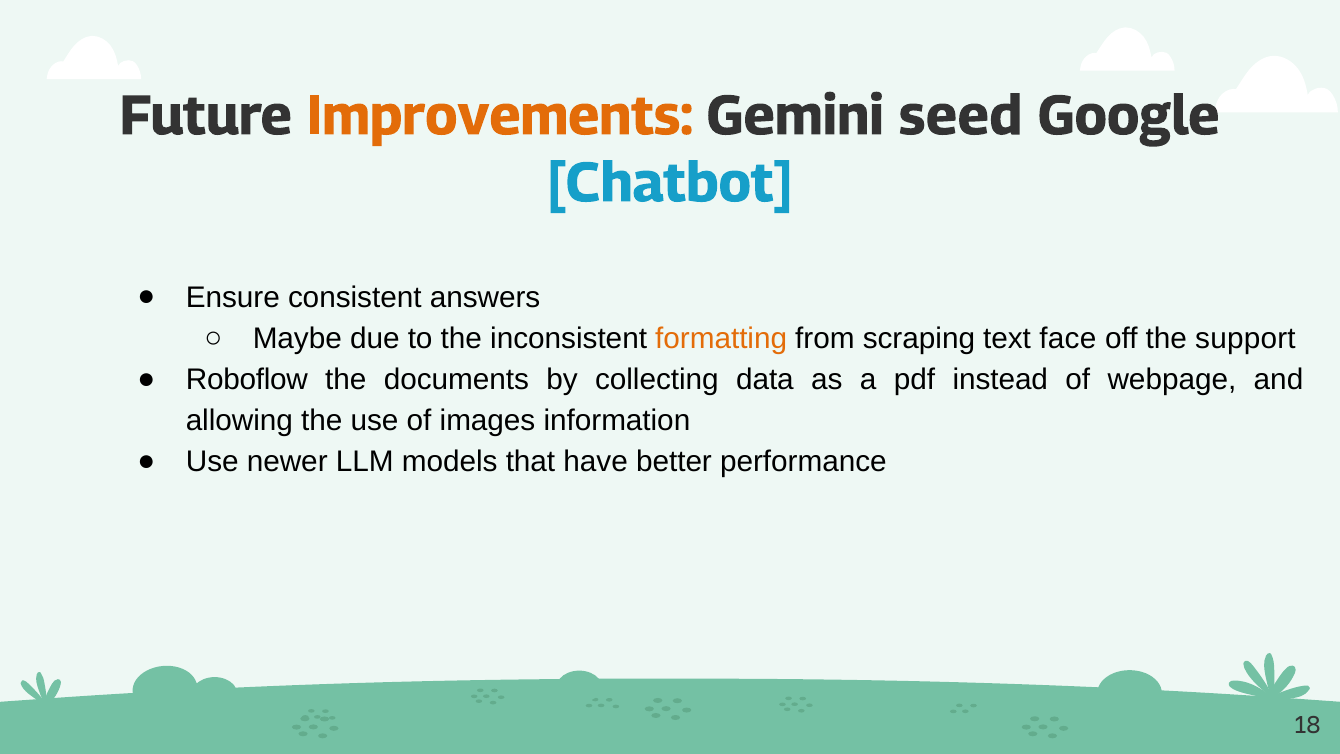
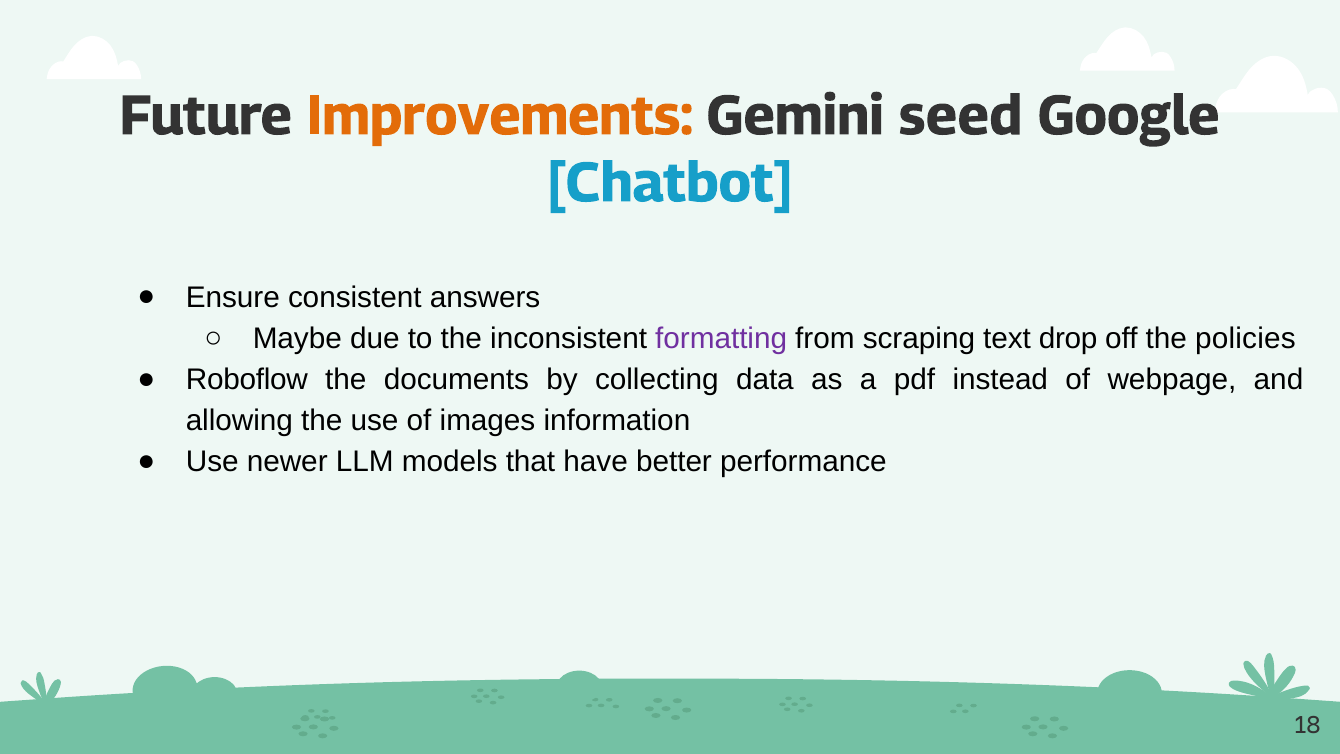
formatting colour: orange -> purple (721, 339)
face: face -> drop (1068, 339)
support: support -> policies (1245, 339)
